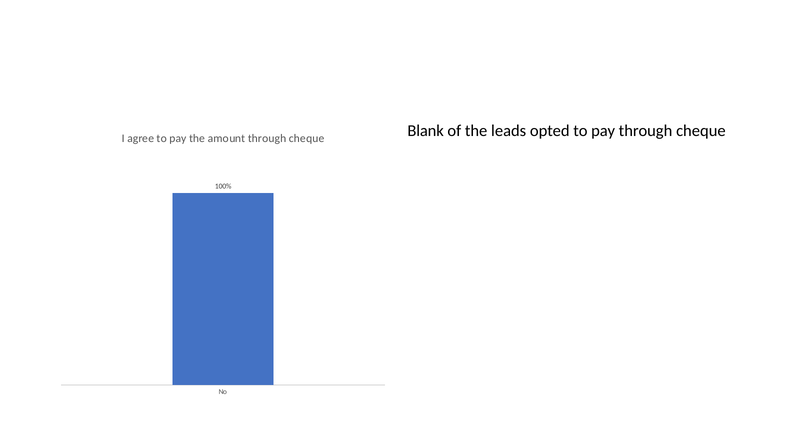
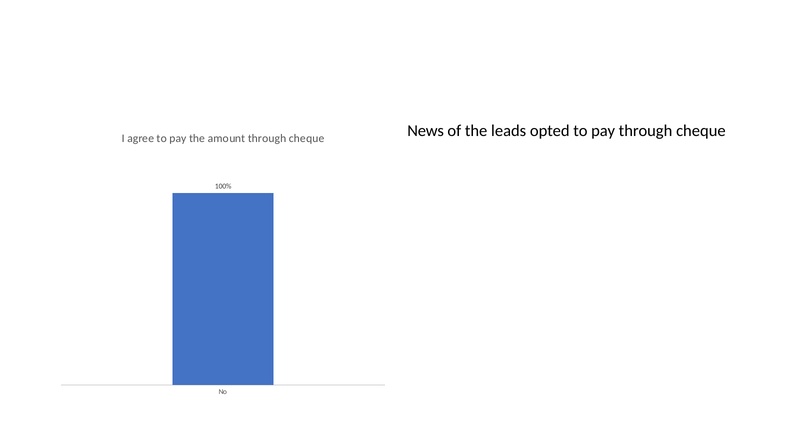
Blank: Blank -> News (426, 131)
